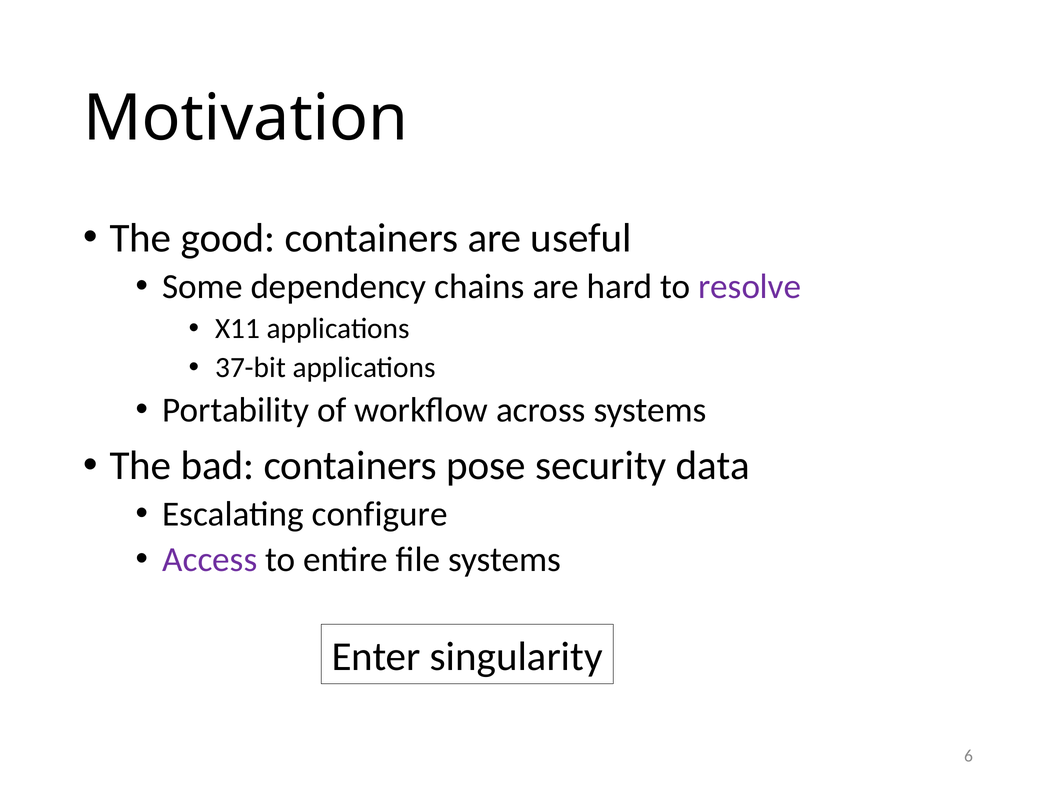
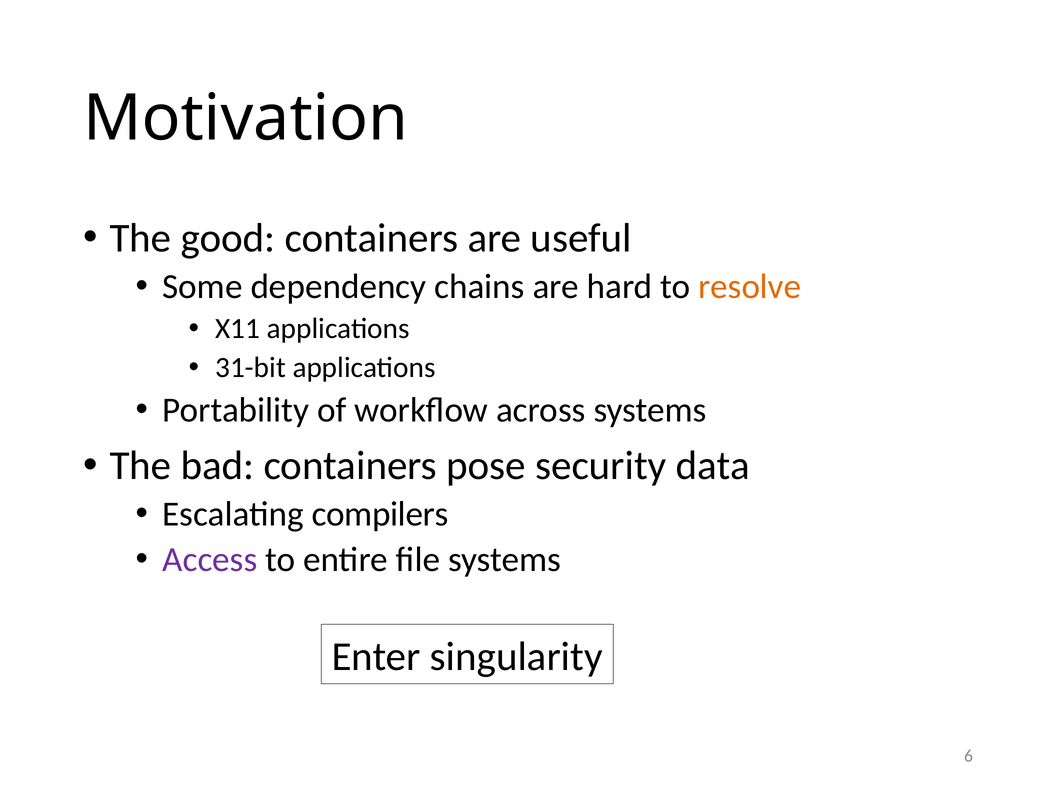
resolve colour: purple -> orange (750, 287)
37-bit: 37-bit -> 31-bit (250, 368)
configure: configure -> compilers (380, 514)
